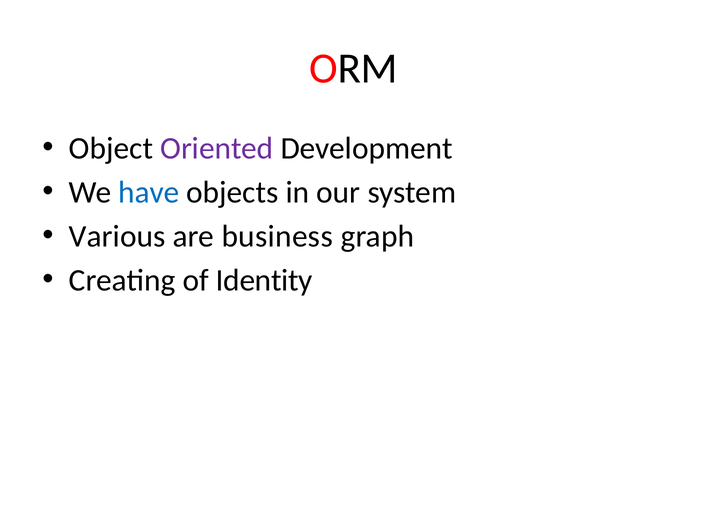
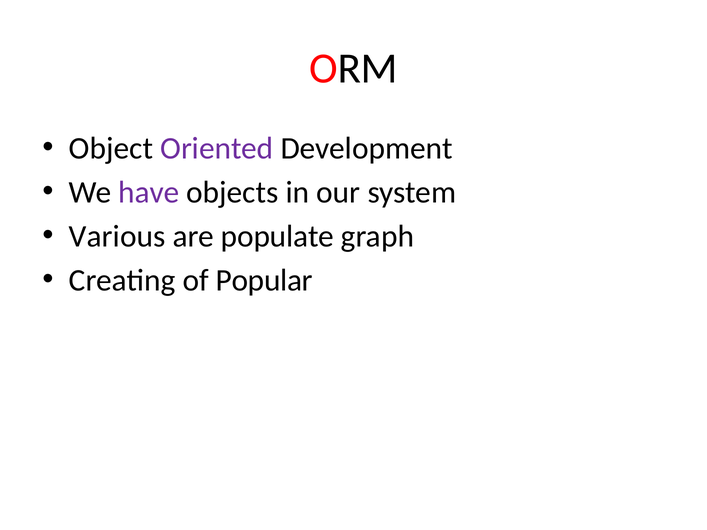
have colour: blue -> purple (149, 192)
business: business -> populate (277, 236)
Identity: Identity -> Popular (264, 280)
